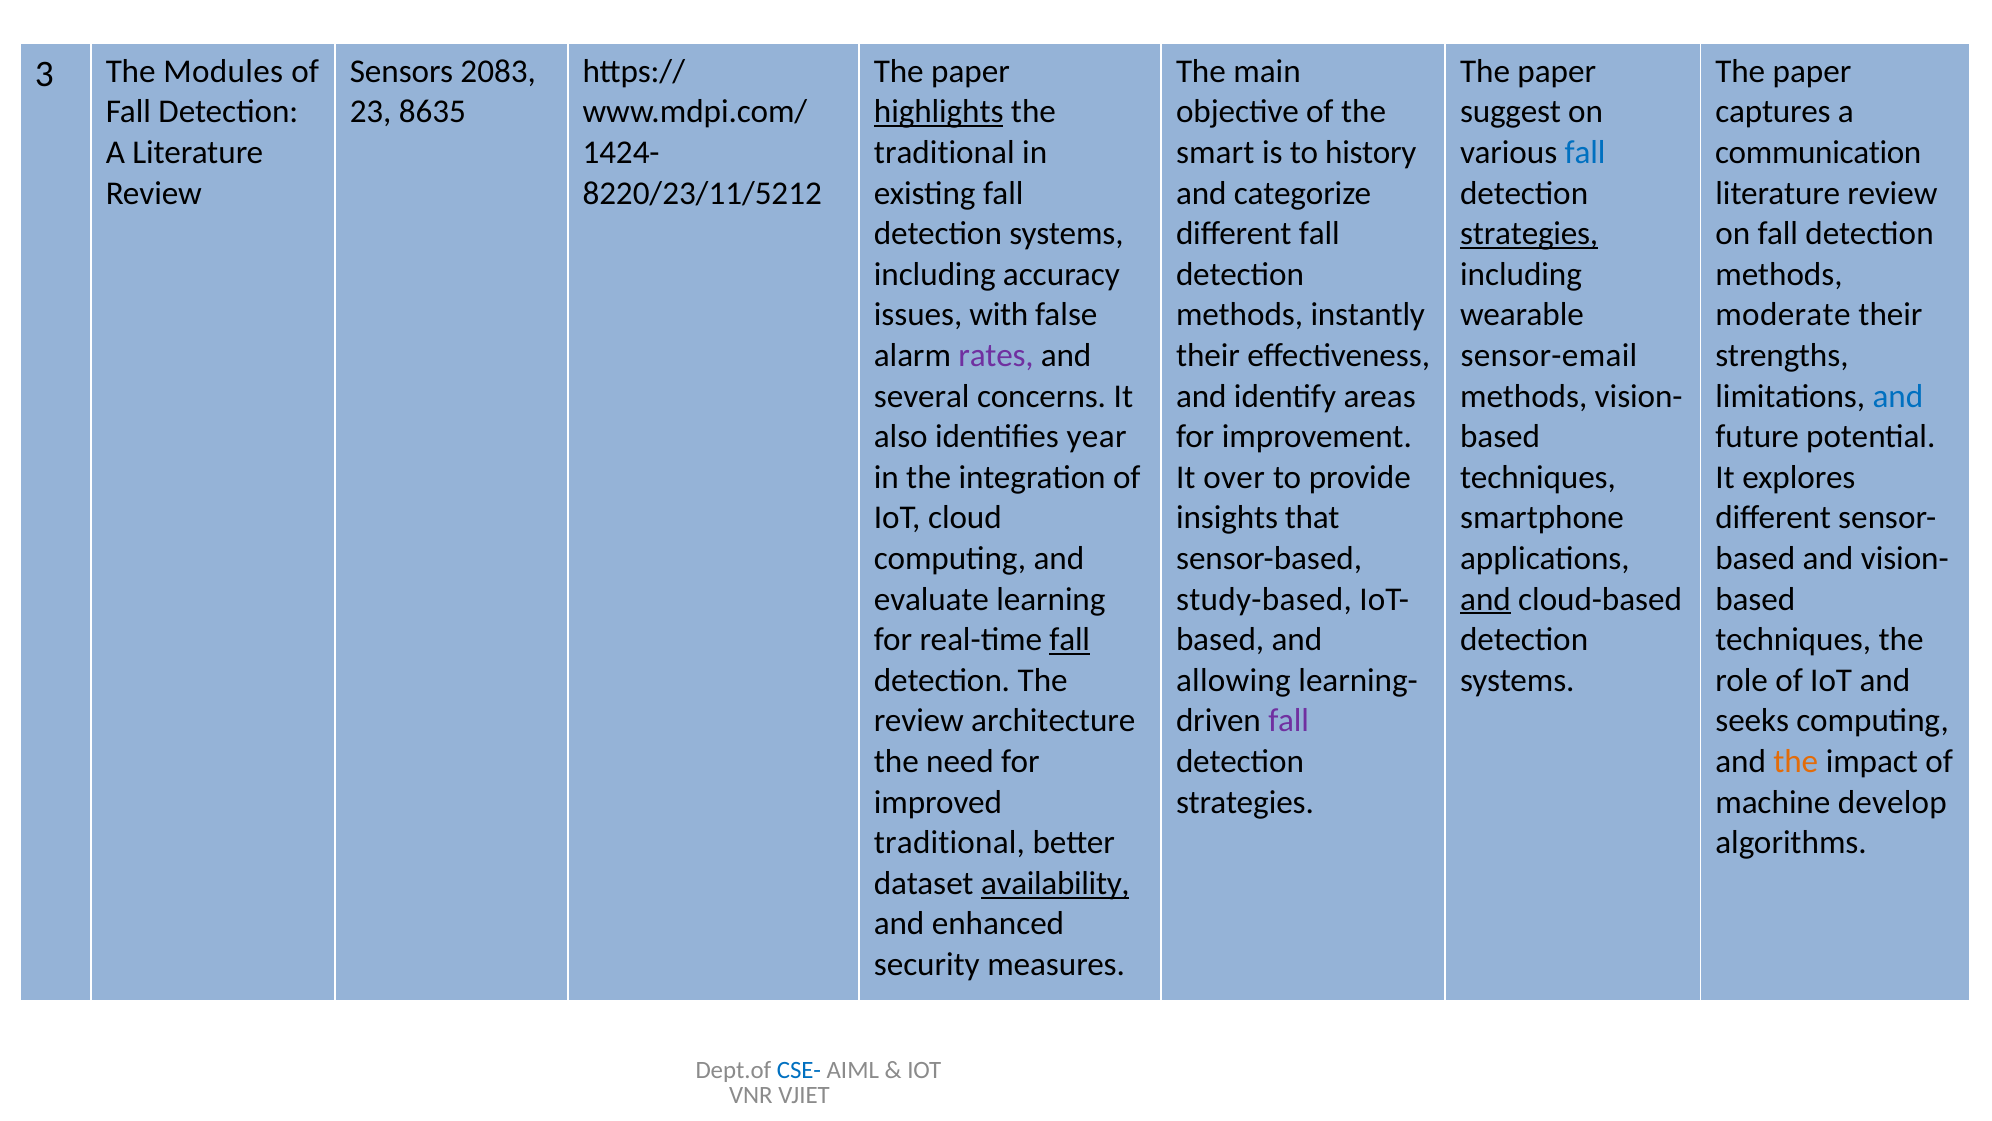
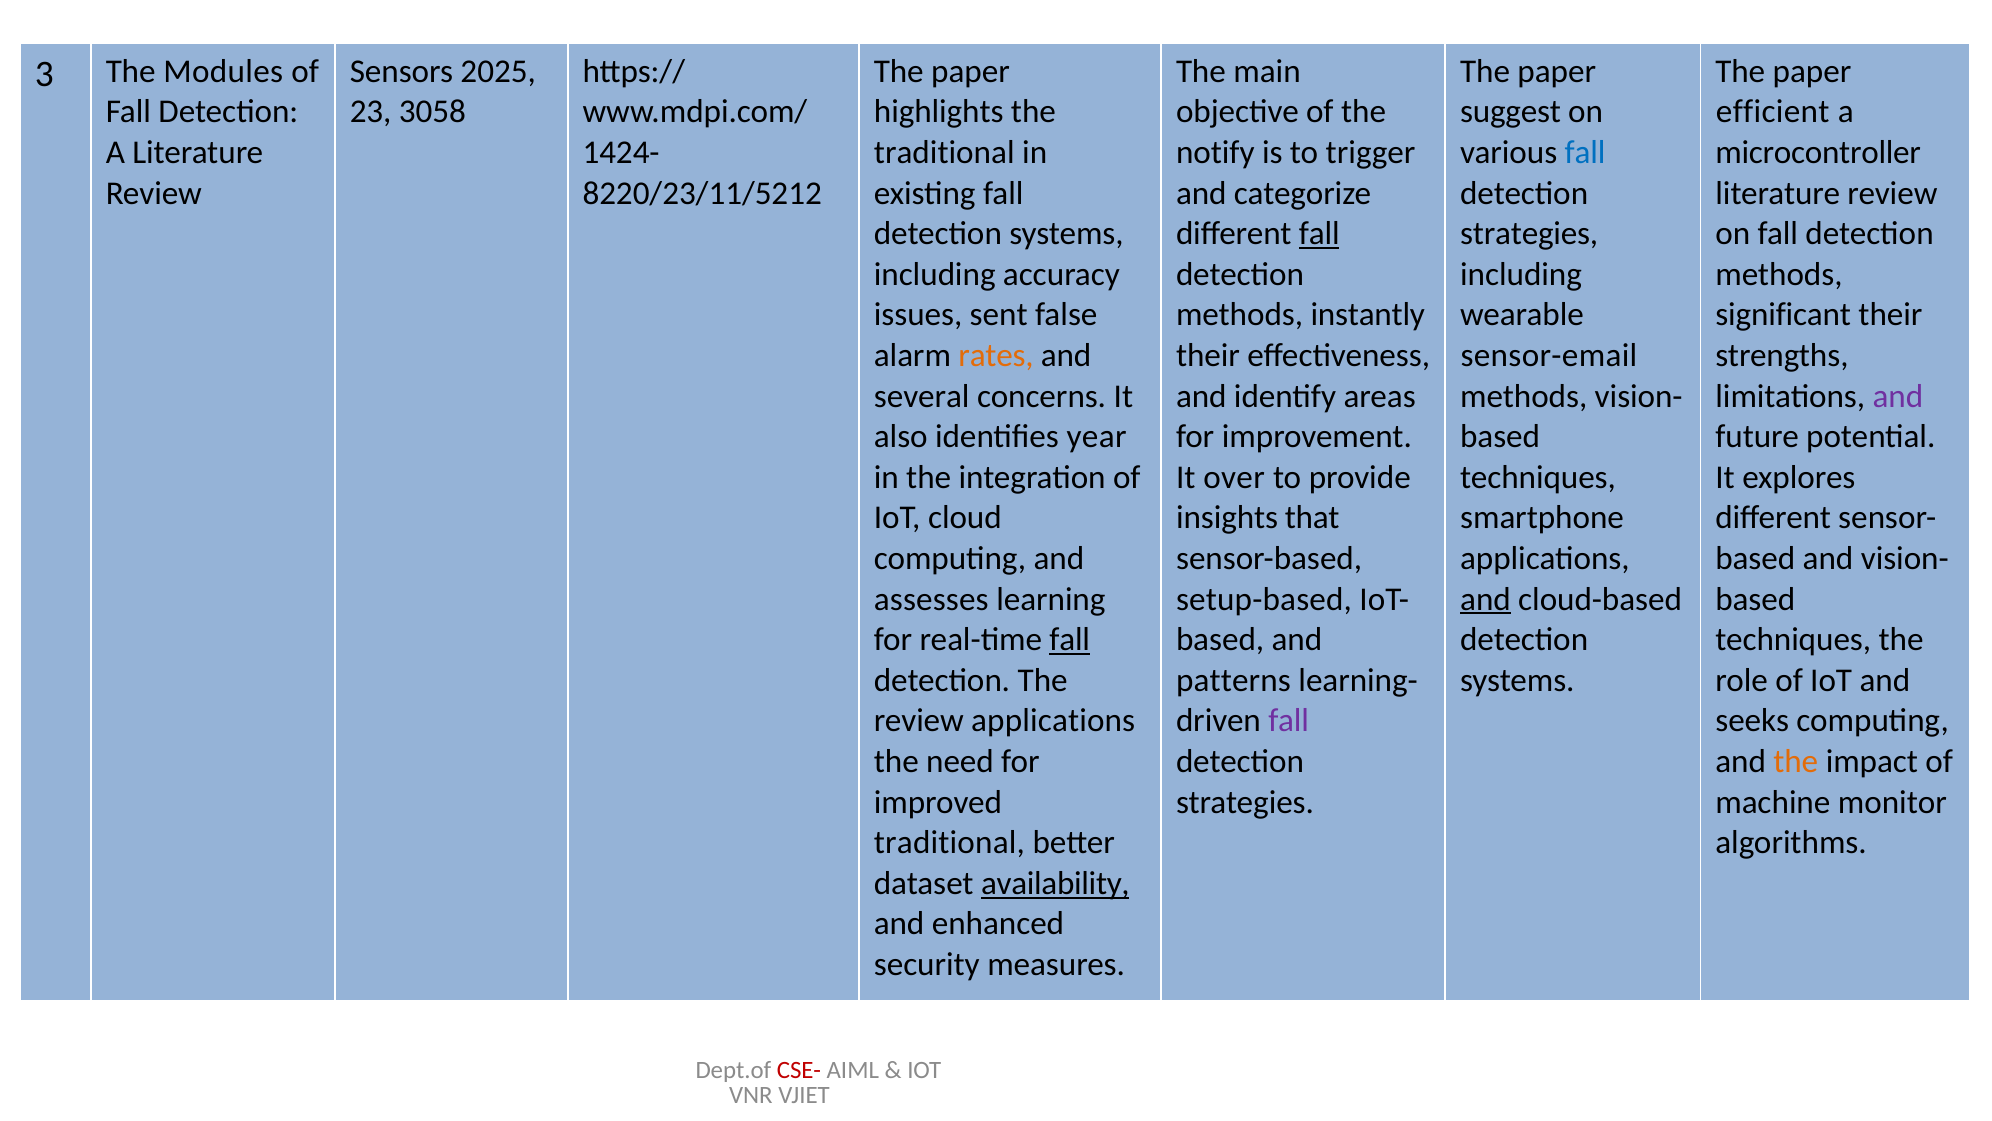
2083: 2083 -> 2025 (498, 71)
8635: 8635 -> 3058 (432, 112)
highlights underline: present -> none (939, 112)
captures: captures -> efficient (1773, 112)
smart: smart -> notify (1215, 153)
history: history -> trigger (1371, 153)
communication: communication -> microcontroller (1818, 153)
fall underline: none -> present (1319, 234)
strategies underline: present -> none (1529, 234)
with: with -> sent (999, 315)
moderate: moderate -> significant (1783, 315)
rates colour: purple -> orange (996, 355)
and colour: blue -> purple (1898, 396)
evaluate: evaluate -> assesses (931, 599)
study-based: study-based -> setup-based (1264, 599)
allowing: allowing -> patterns (1233, 680)
review architecture: architecture -> applications (1053, 721)
develop: develop -> monitor (1892, 802)
CSE- colour: blue -> red (799, 1070)
